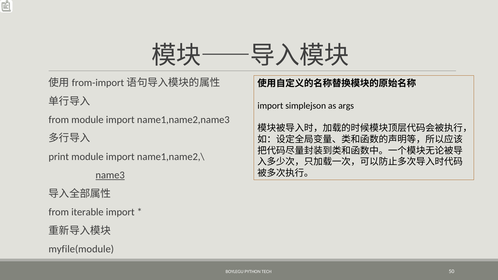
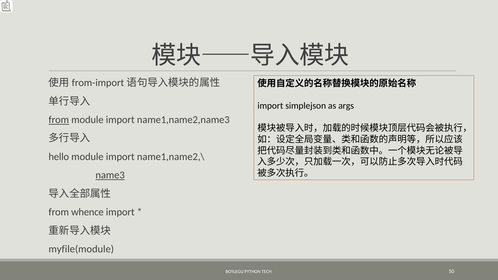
from underline: none -> present (59, 120)
print: print -> hello (59, 157)
iterable: iterable -> whence (87, 212)
